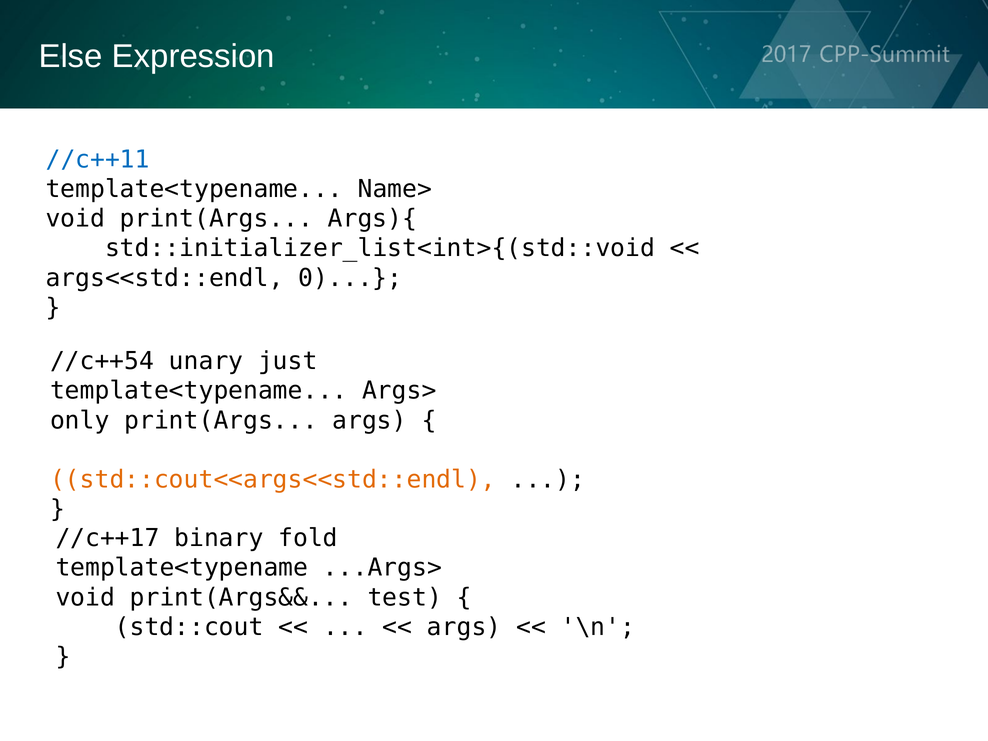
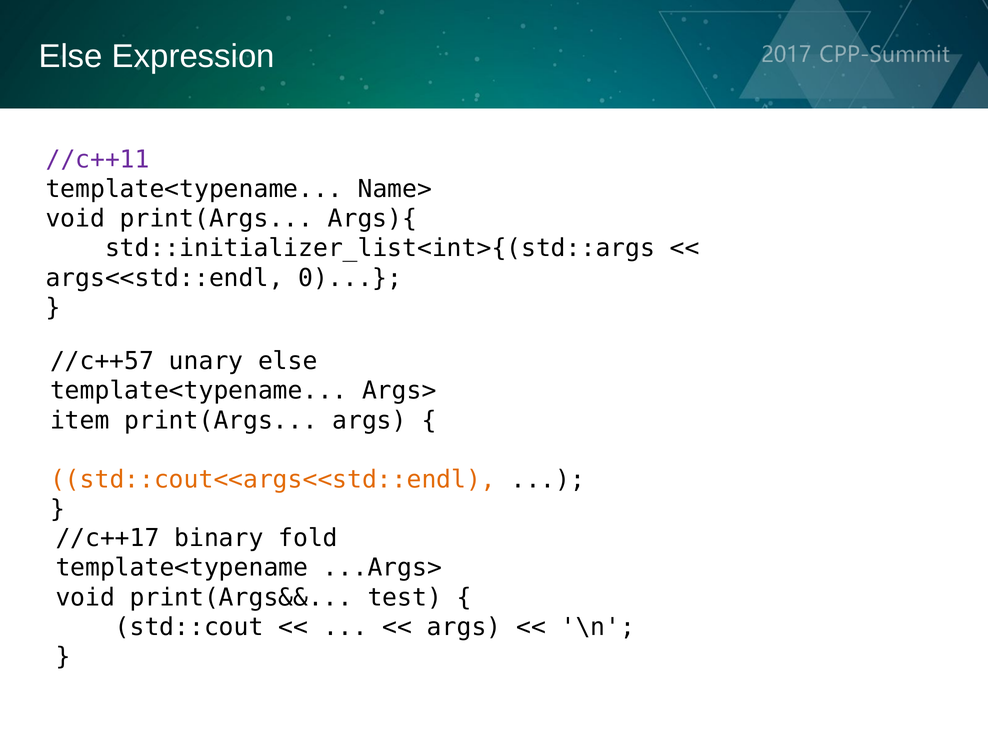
//c++11 colour: blue -> purple (98, 159)
std::initializer_list<int>{(std::void: std::initializer_list<int>{(std::void -> std::initializer_list<int>{(std::args (380, 248)
//c++54: //c++54 -> //c++57 (102, 361)
unary just: just -> else (288, 361)
only: only -> item (80, 420)
